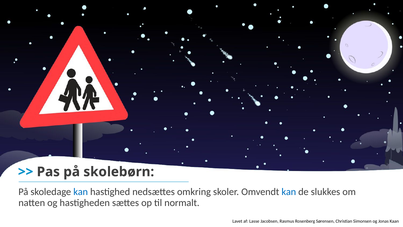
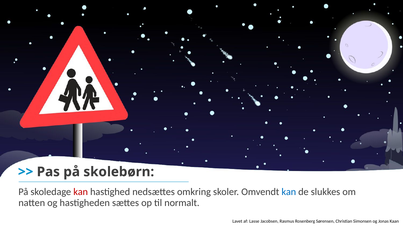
kan colour: blue -> red (81, 192)
